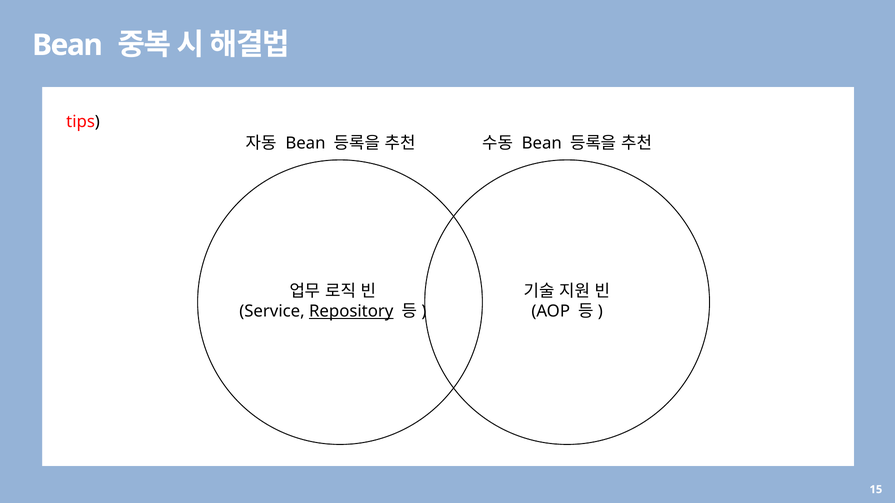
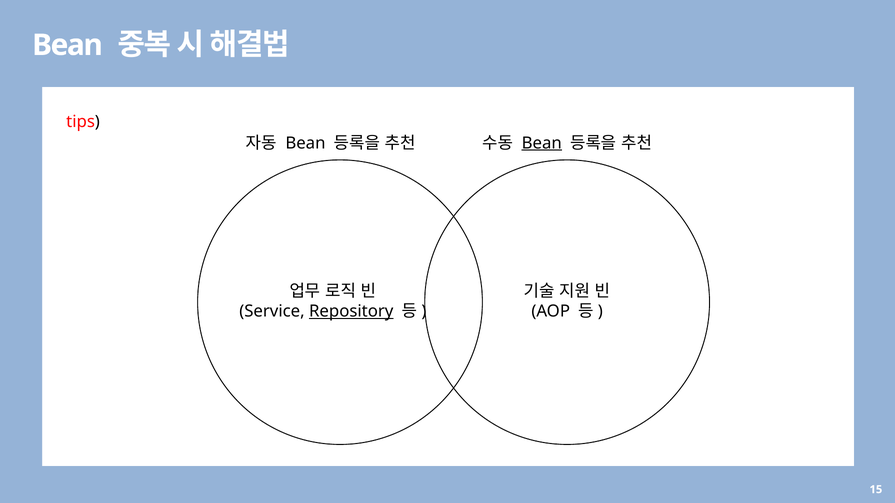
Bean underline: none -> present (542, 143)
